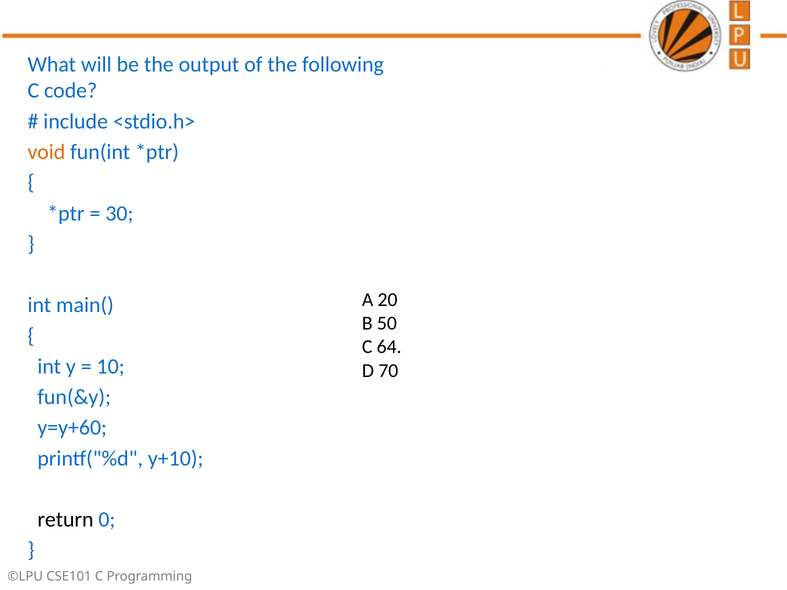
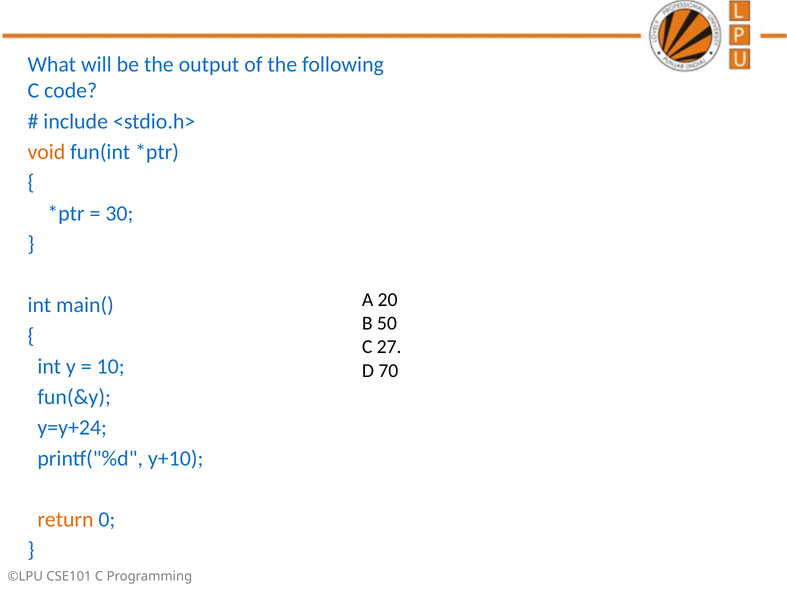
64: 64 -> 27 (389, 347)
y=y+60: y=y+60 -> y=y+24 (72, 428)
return colour: black -> orange (65, 520)
